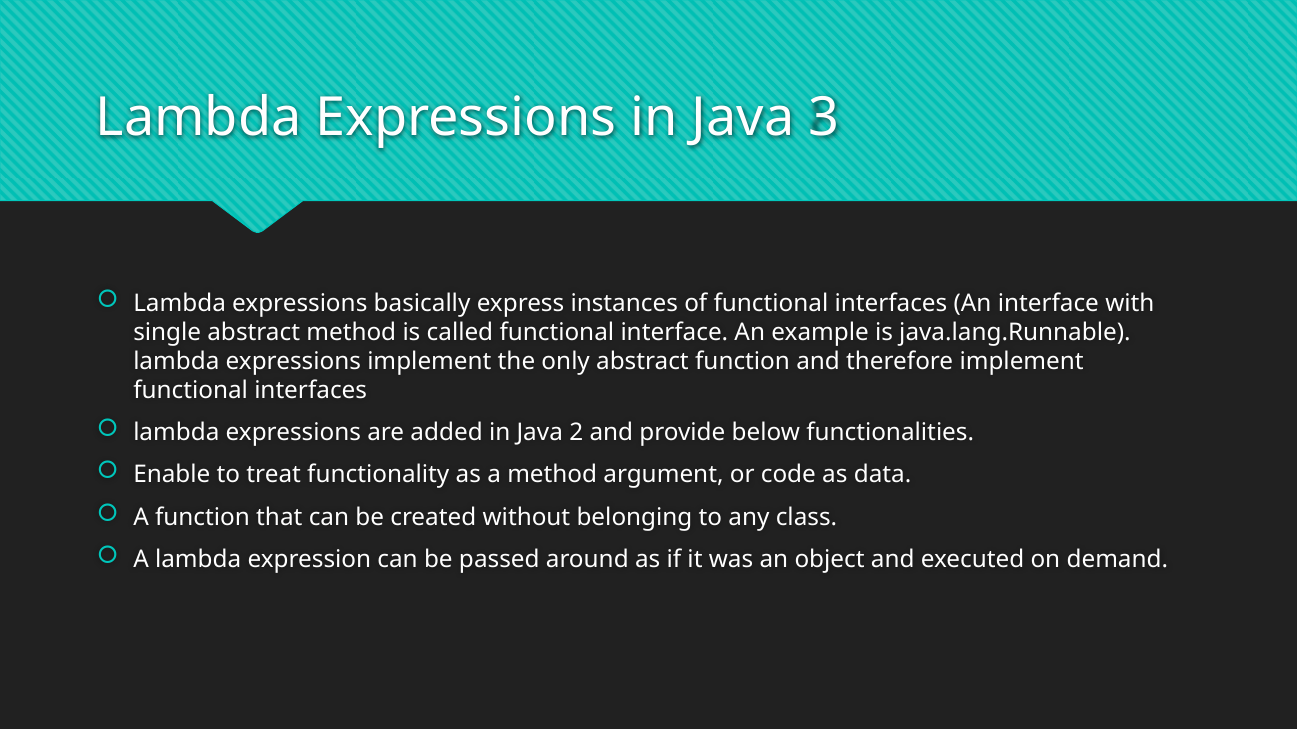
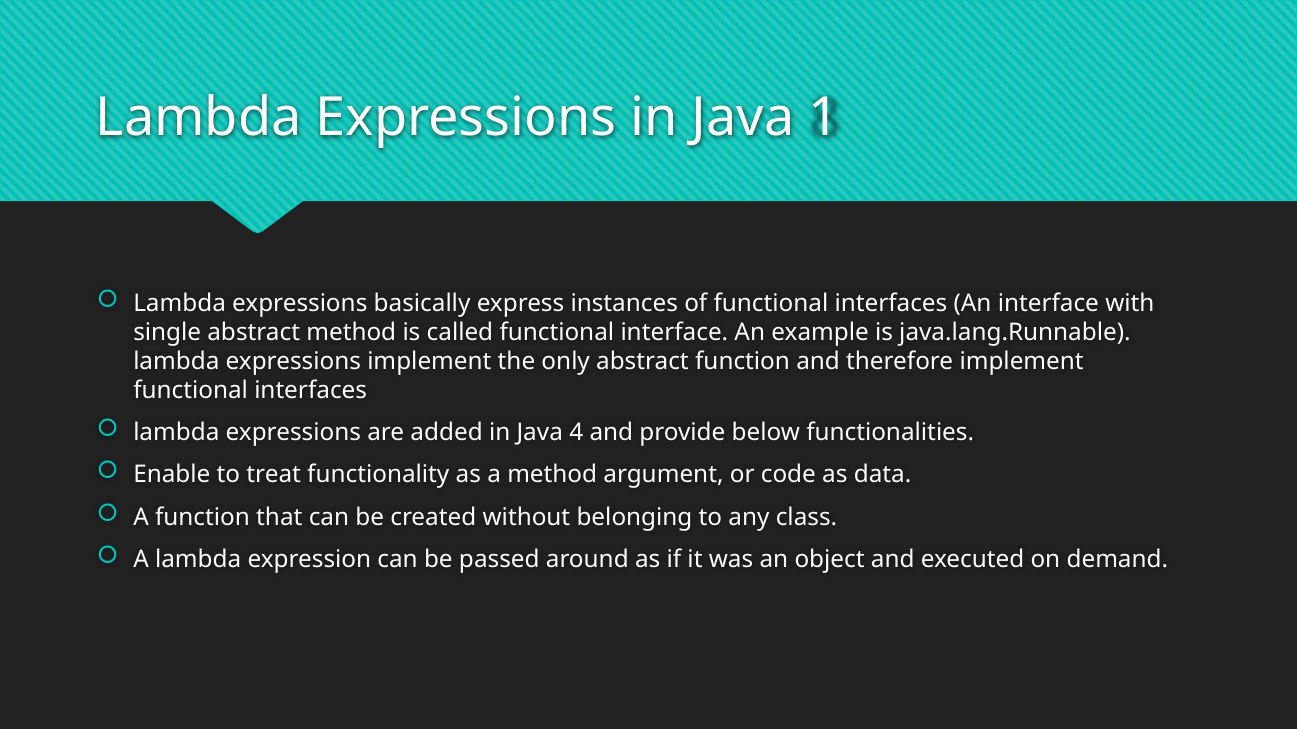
3: 3 -> 1 (824, 117)
2: 2 -> 4 (576, 433)
